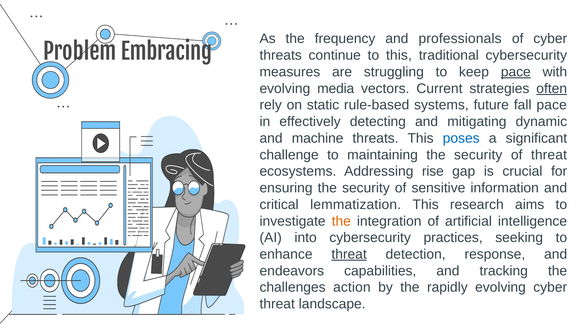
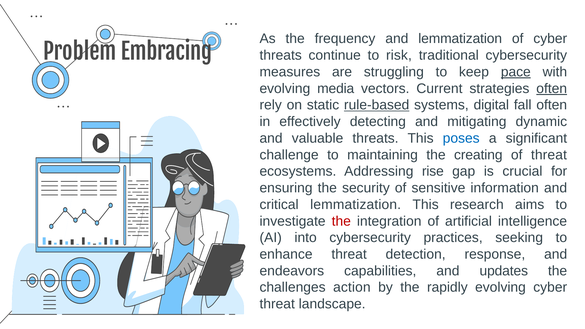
and professionals: professionals -> lemmatization (460, 39)
to this: this -> risk (399, 55)
rule-based underline: none -> present (377, 105)
future: future -> digital (491, 105)
fall pace: pace -> often (552, 105)
machine: machine -> valuable (318, 138)
maintaining the security: security -> creating (478, 155)
the colour: orange -> red (341, 221)
threat underline: present -> none (349, 254)
tracking: tracking -> updates (504, 271)
